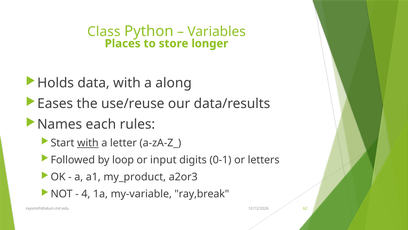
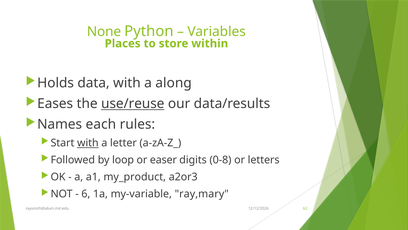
Class: Class -> None (104, 32)
longer: longer -> within (210, 43)
use/reuse underline: none -> present (133, 104)
input: input -> easer (163, 160)
0-1: 0-1 -> 0-8 (220, 160)
4: 4 -> 6 (86, 194)
ray,break: ray,break -> ray,mary (202, 194)
